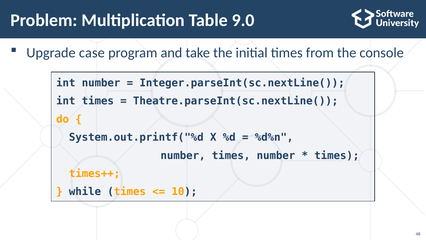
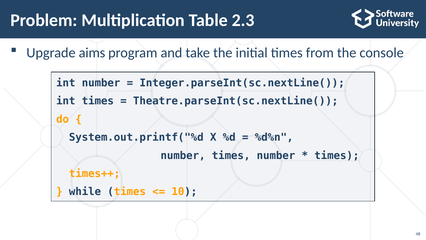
9.0: 9.0 -> 2.3 (243, 20)
case: case -> aims (92, 53)
